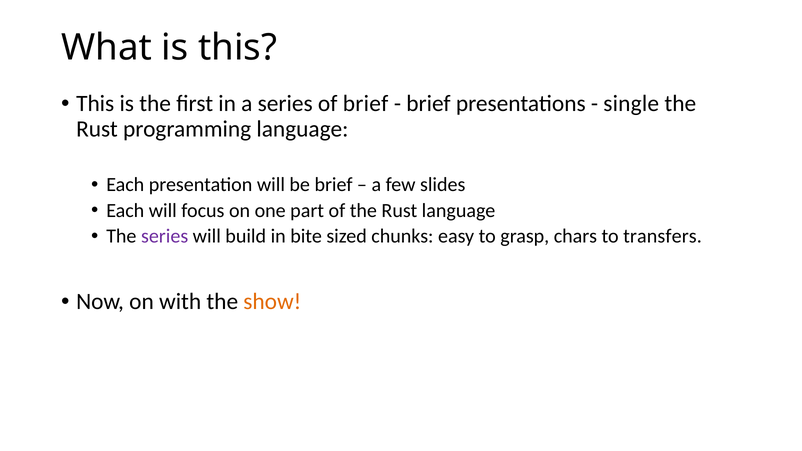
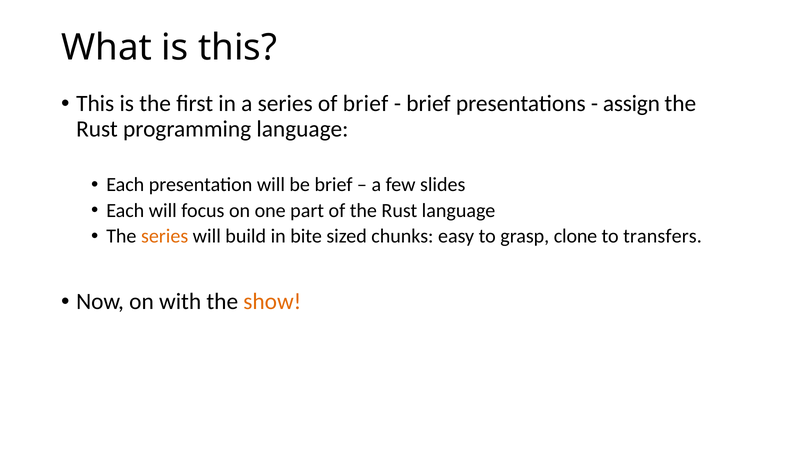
single: single -> assign (631, 104)
series colour: purple -> orange (165, 236)
chars: chars -> clone (576, 236)
